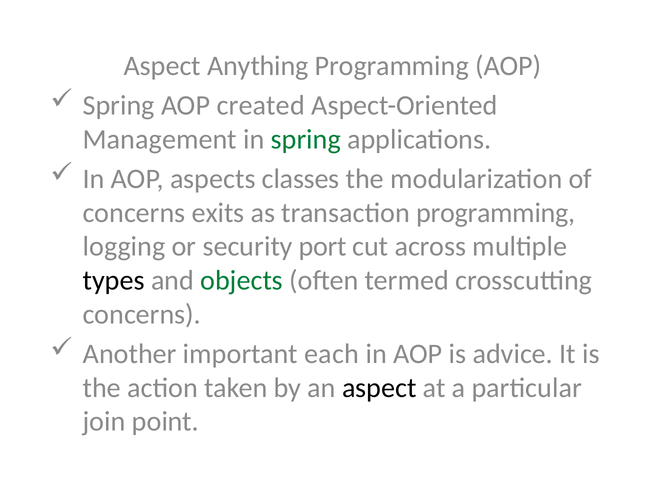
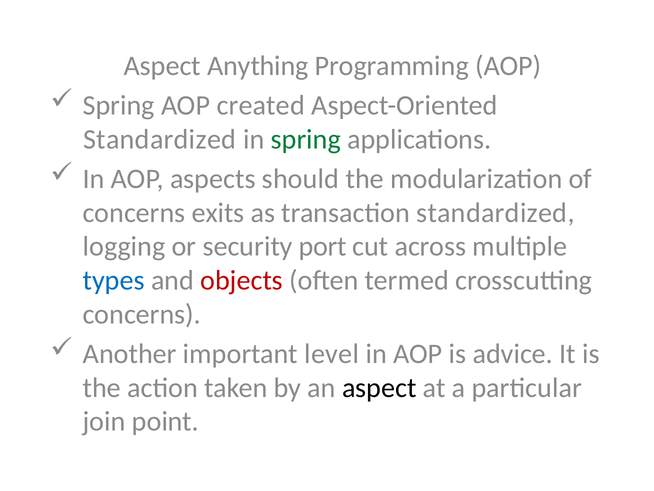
Management: Management -> Standardized (160, 139)
classes: classes -> should (301, 179)
transaction programming: programming -> standardized (495, 213)
types colour: black -> blue (114, 280)
objects colour: green -> red (242, 280)
each: each -> level (332, 354)
